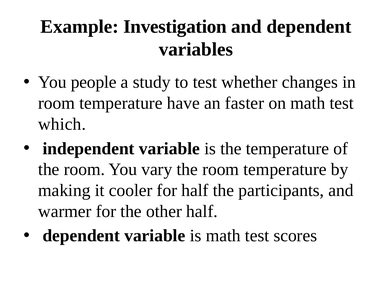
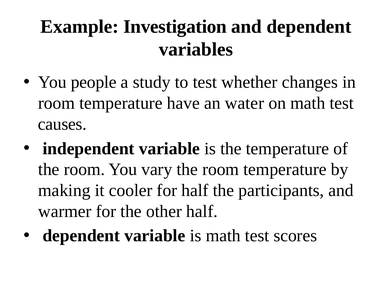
faster: faster -> water (244, 103)
which: which -> causes (62, 124)
